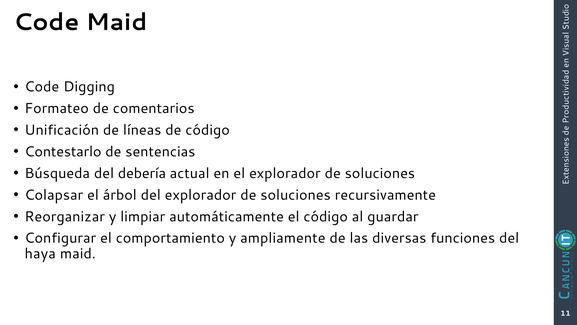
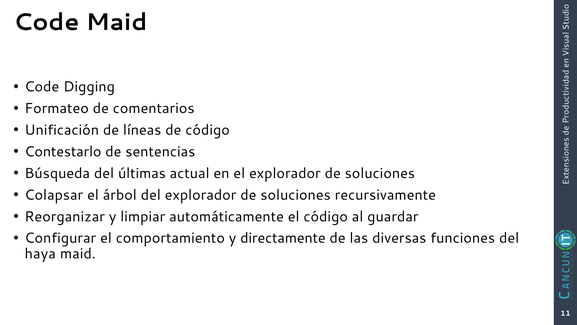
debería: debería -> últimas (142, 173)
ampliamente: ampliamente -> directamente (283, 238)
